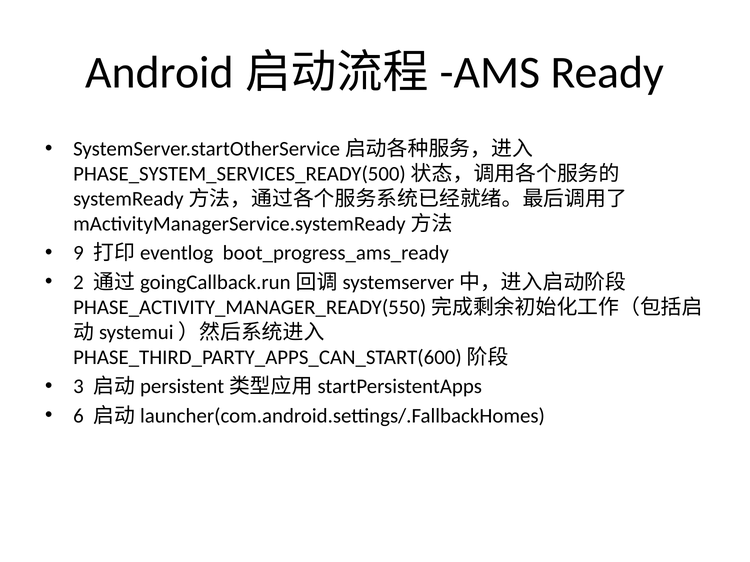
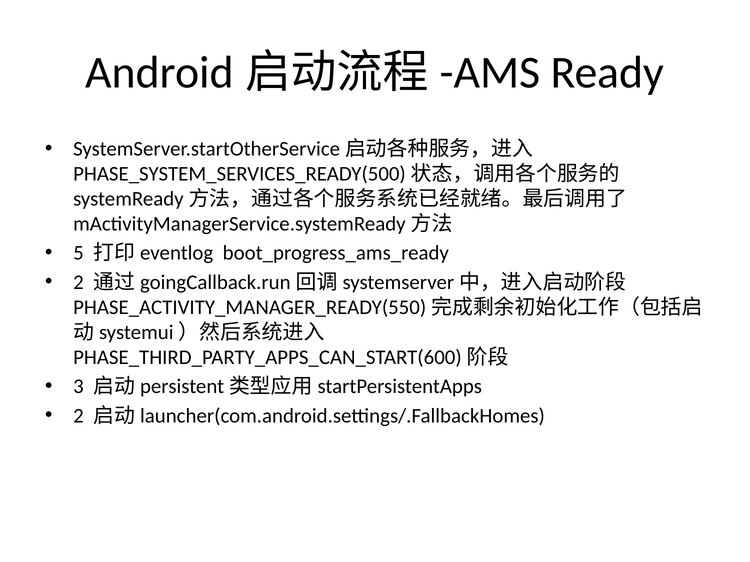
9: 9 -> 5 (78, 253)
6: 6 -> 2 (78, 416)
